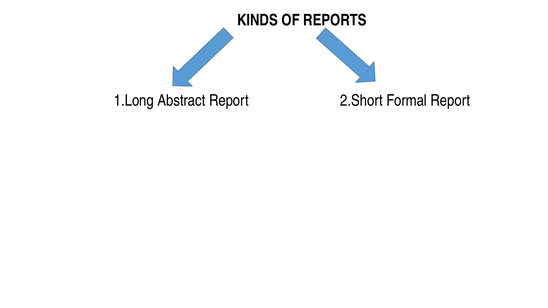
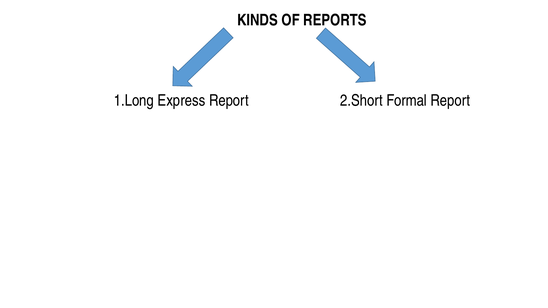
Abstract: Abstract -> Express (181, 101)
